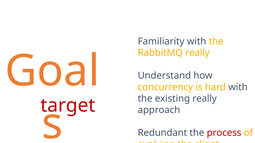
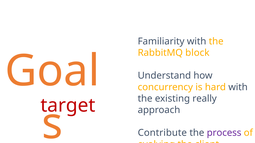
RabbitMQ really: really -> block (197, 53)
Redundant: Redundant -> Contribute (162, 133)
process colour: red -> purple (224, 133)
